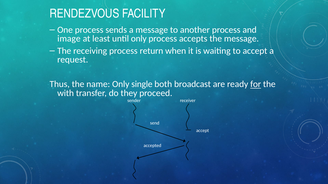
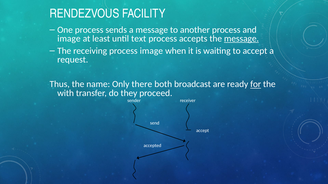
until only: only -> text (139, 39)
message underline: none -> present (241, 39)
process return: return -> image (151, 51)
single: single -> there (142, 84)
